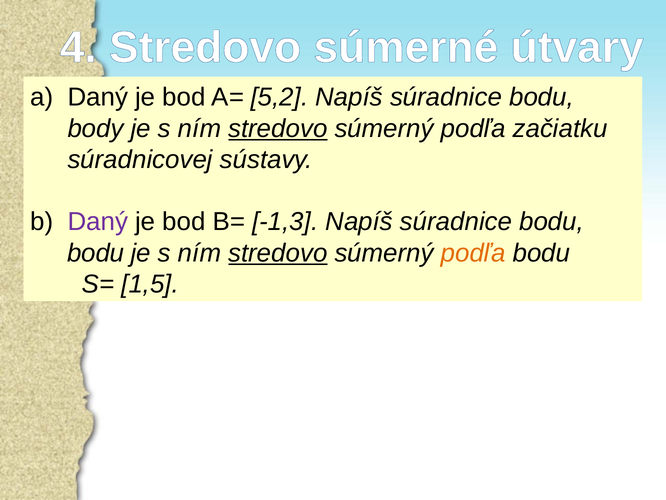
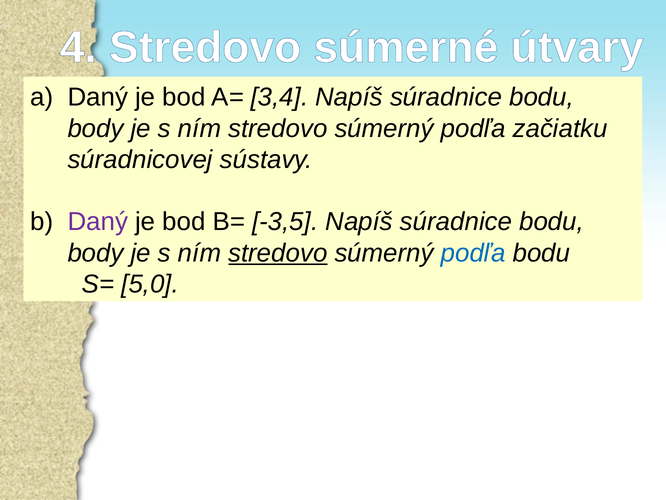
5,2: 5,2 -> 3,4 (279, 97)
stredovo underline: present -> none (278, 128)
-1,3: -1,3 -> -3,5 (285, 222)
bodu: bodu -> body (96, 253)
podľa colour: orange -> blue (473, 253)
1,5: 1,5 -> 5,0 (150, 284)
